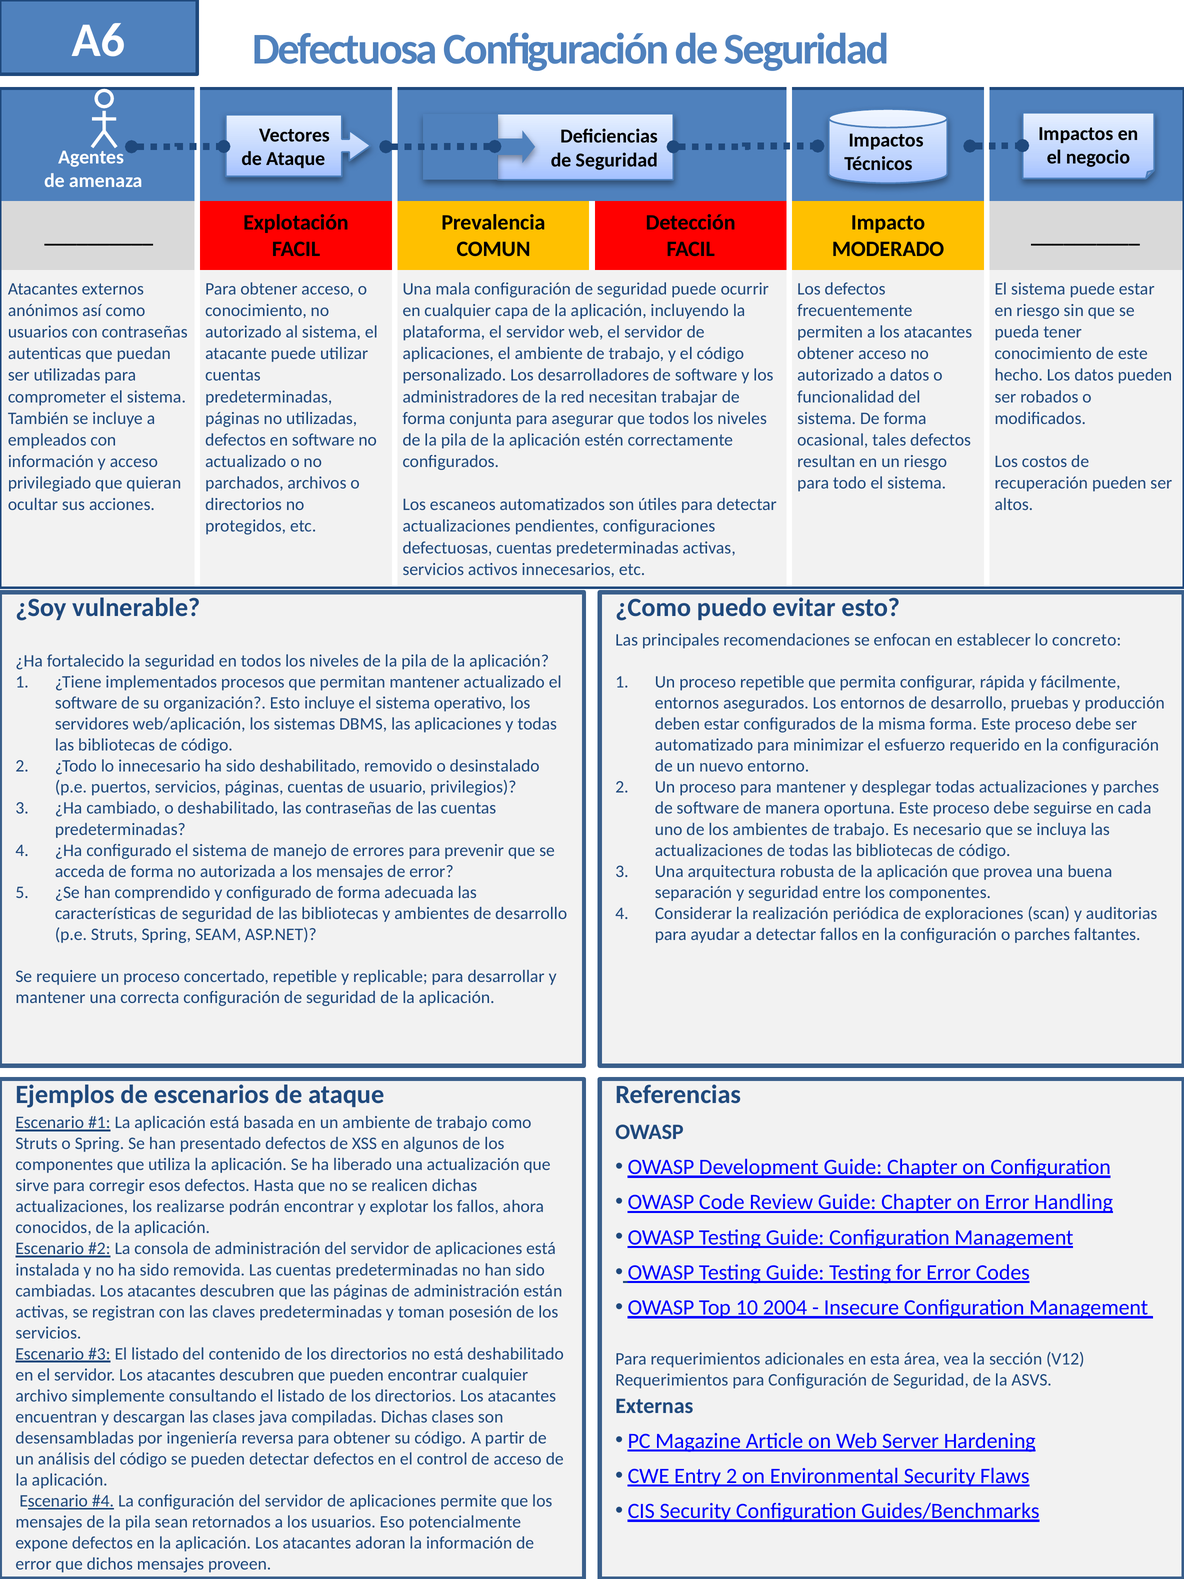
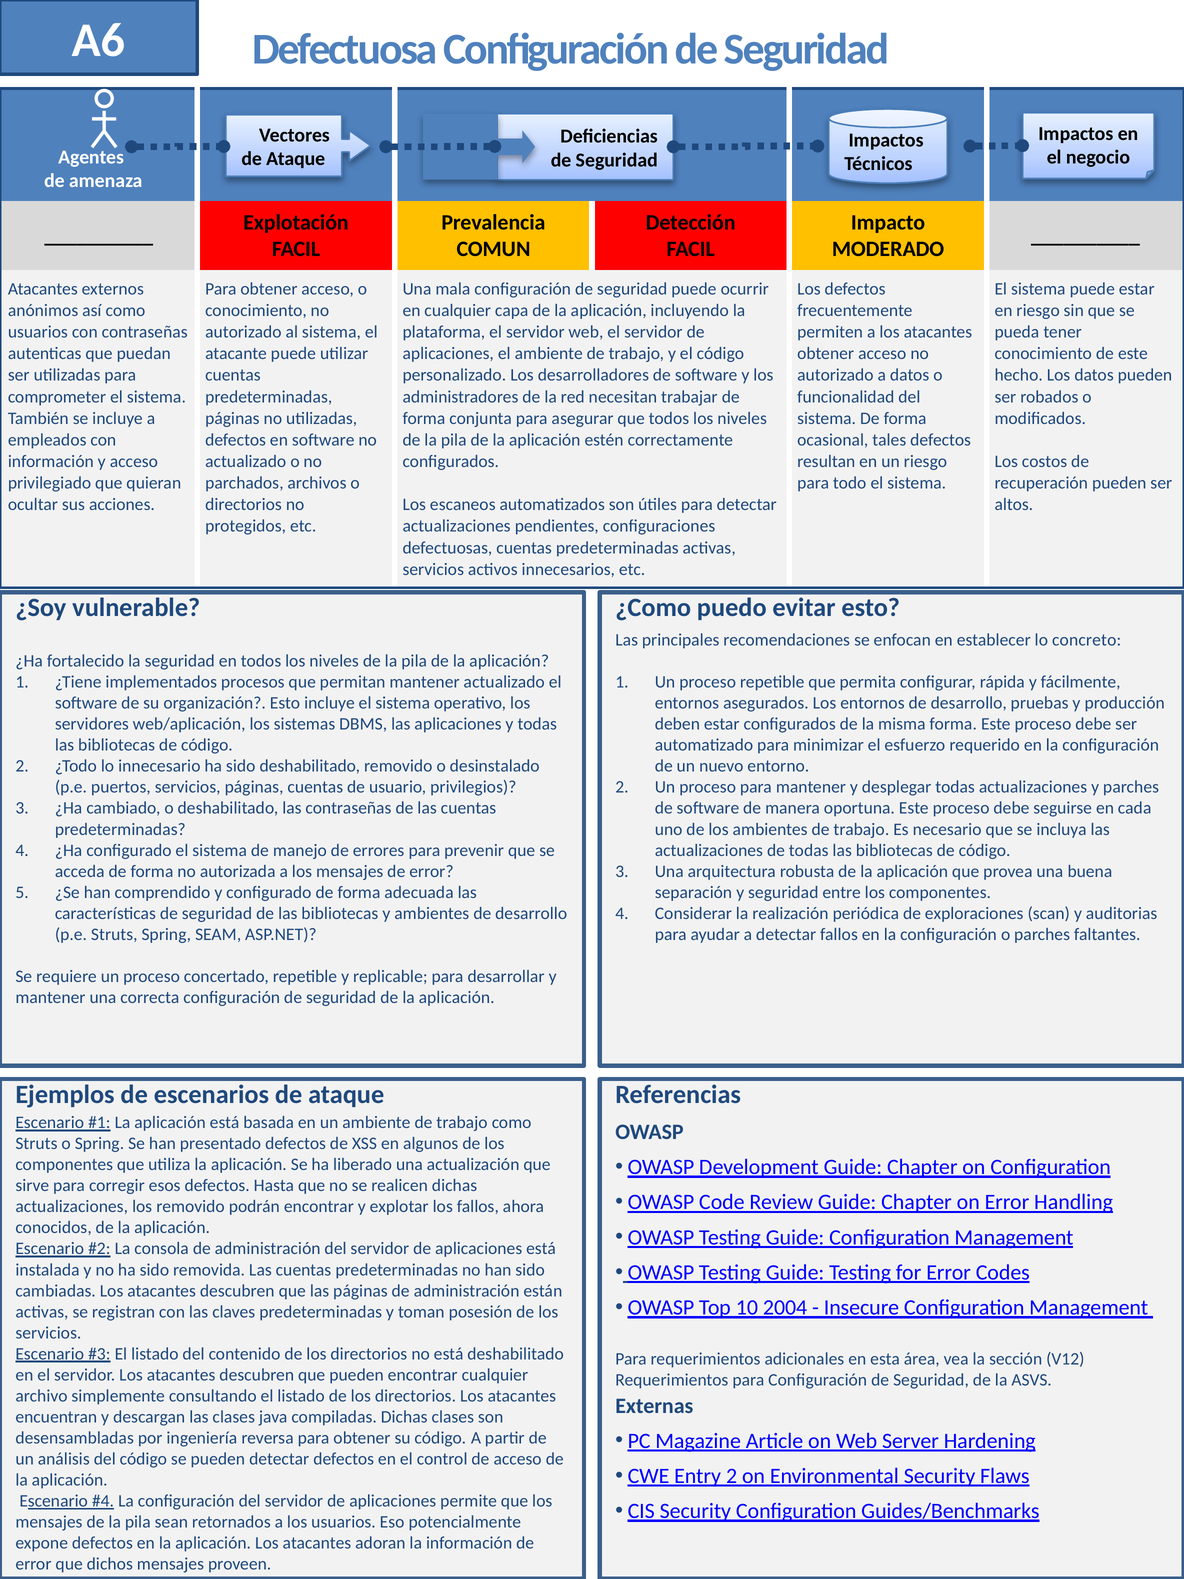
los realizarse: realizarse -> removido (190, 1206)
